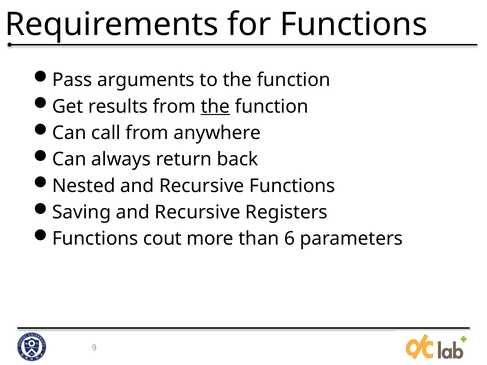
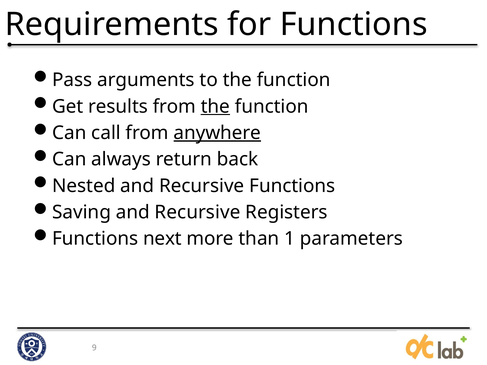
anywhere underline: none -> present (217, 133)
cout: cout -> next (162, 239)
6: 6 -> 1 (290, 239)
